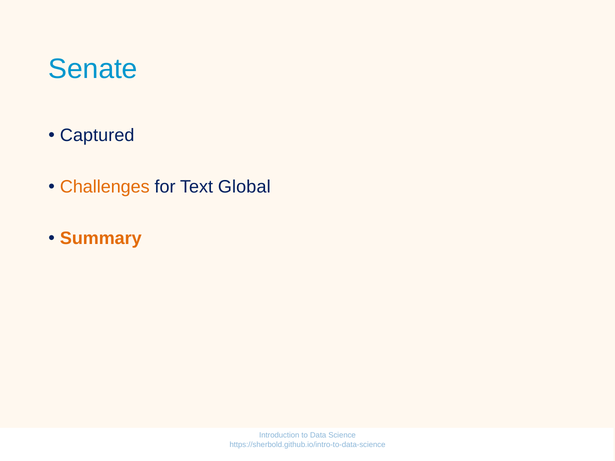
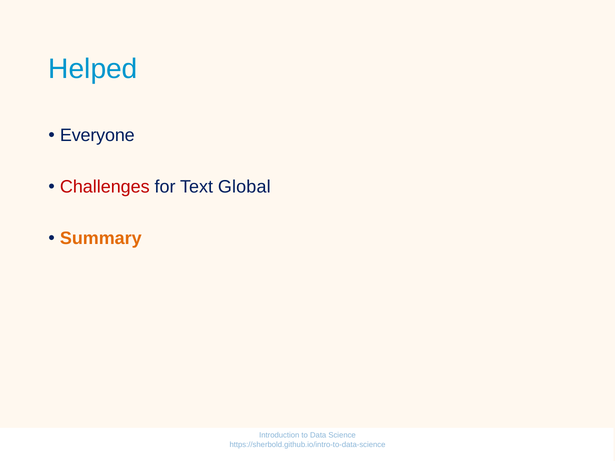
Senate: Senate -> Helped (93, 69)
Captured: Captured -> Everyone (97, 135)
Challenges colour: orange -> red (105, 187)
